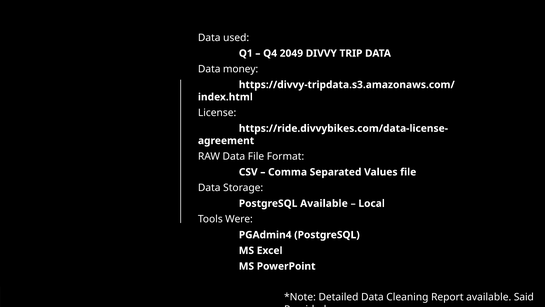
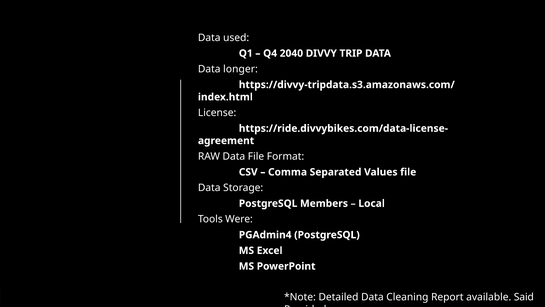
2049: 2049 -> 2040 (291, 53)
money: money -> longer (241, 69)
PostgreSQL Available: Available -> Members (324, 203)
